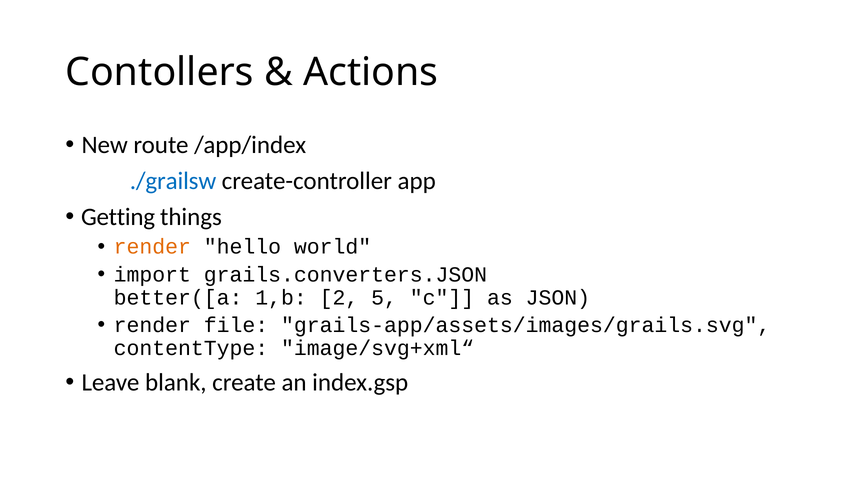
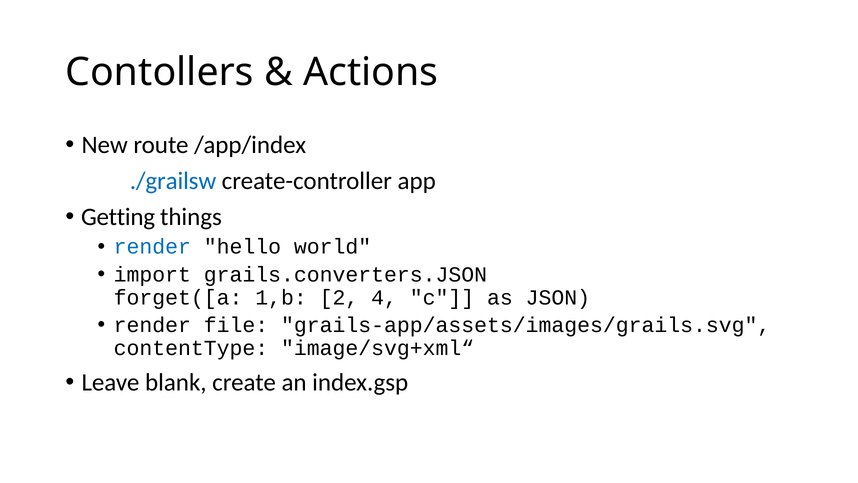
render colour: orange -> blue (152, 247)
better([a: better([a -> forget([a (178, 297)
5: 5 -> 4 (384, 297)
